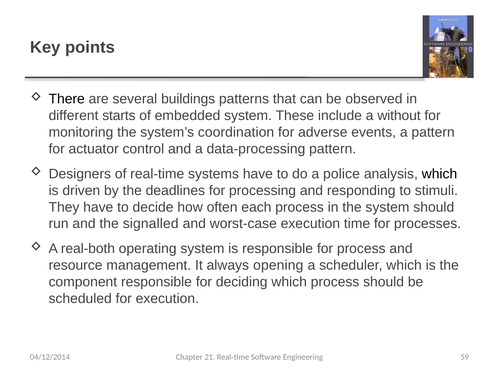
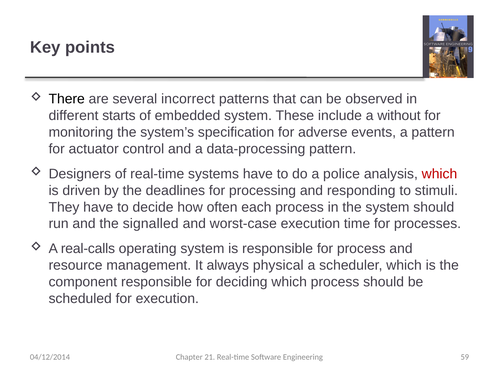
buildings: buildings -> incorrect (188, 99)
coordination: coordination -> specification (236, 132)
which colour: black -> red (439, 174)
real-both: real-both -> real-calls (88, 249)
opening: opening -> physical (278, 265)
